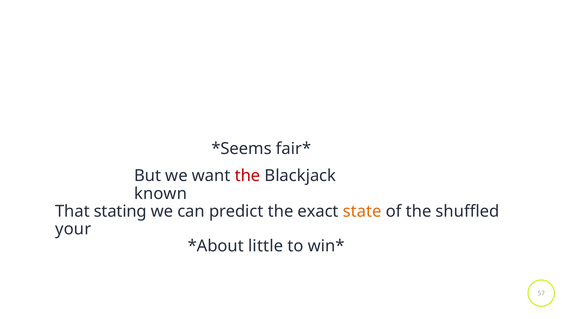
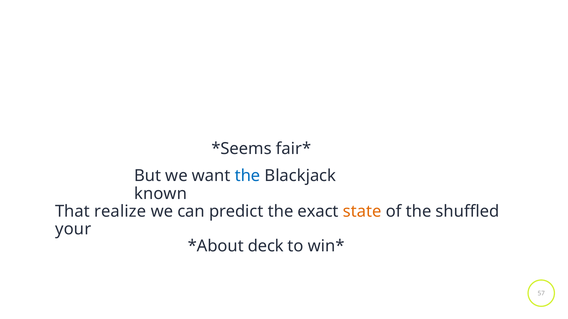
the colour: red -> blue (248, 176)
stating: stating -> realize (120, 212)
little: little -> deck (266, 246)
